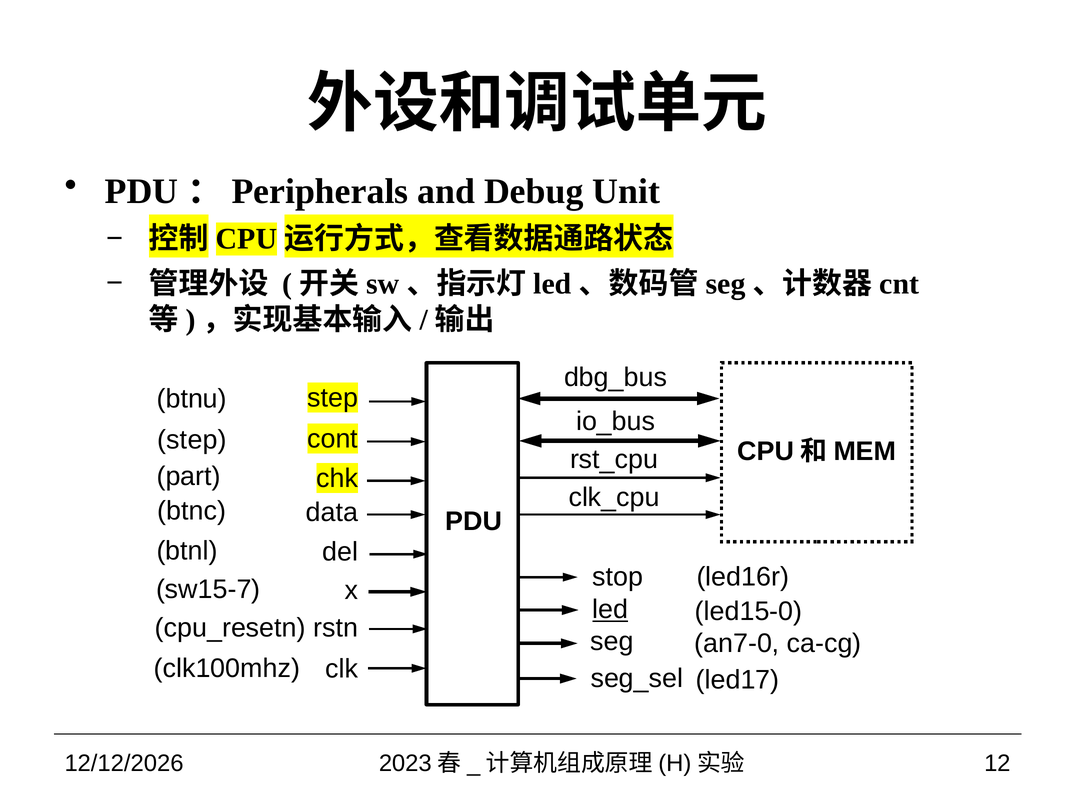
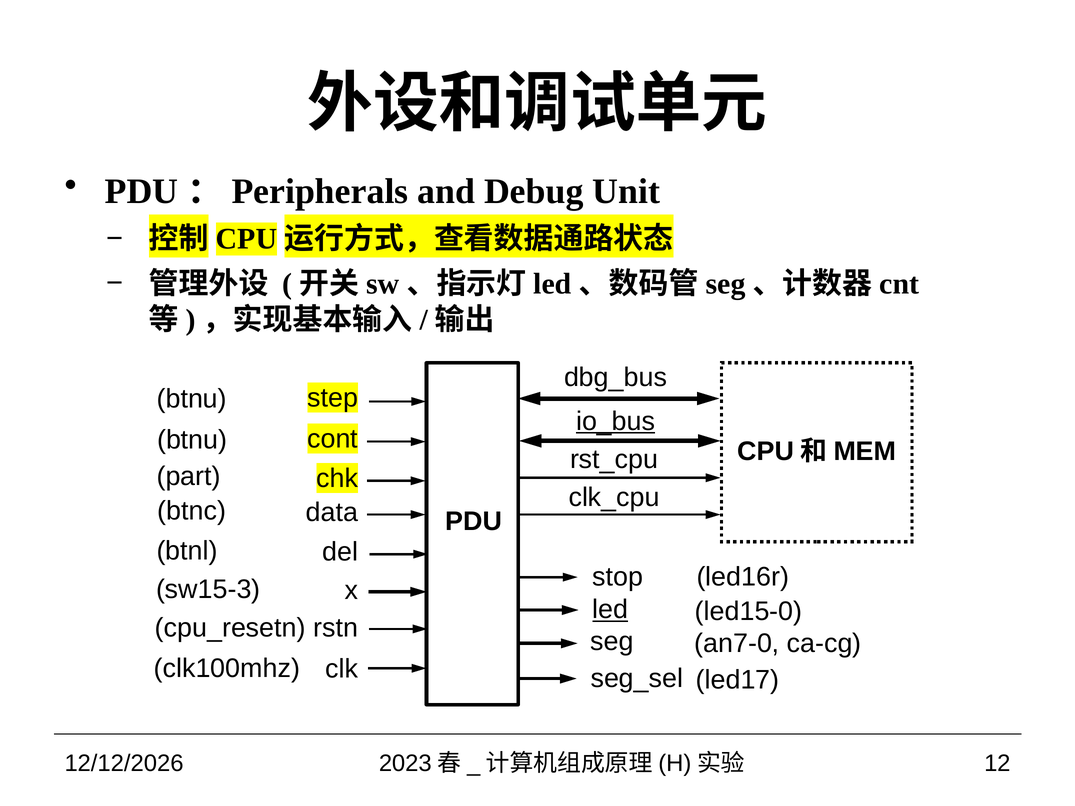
io_bus underline: none -> present (616, 421)
step: step -> btnu (192, 440)
sw15-7: sw15-7 -> sw15-3 (208, 590)
